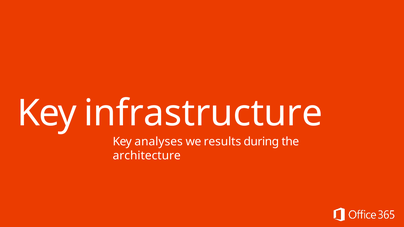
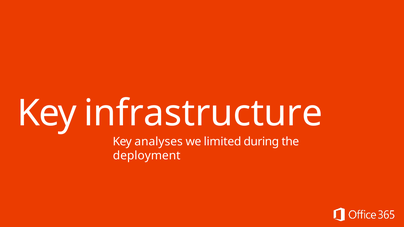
results: results -> limited (222, 142)
architecture: architecture -> deployment (147, 156)
